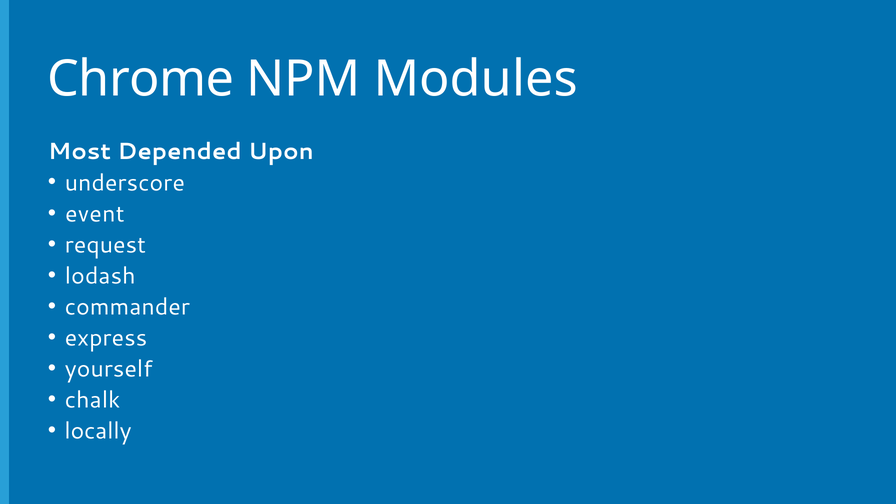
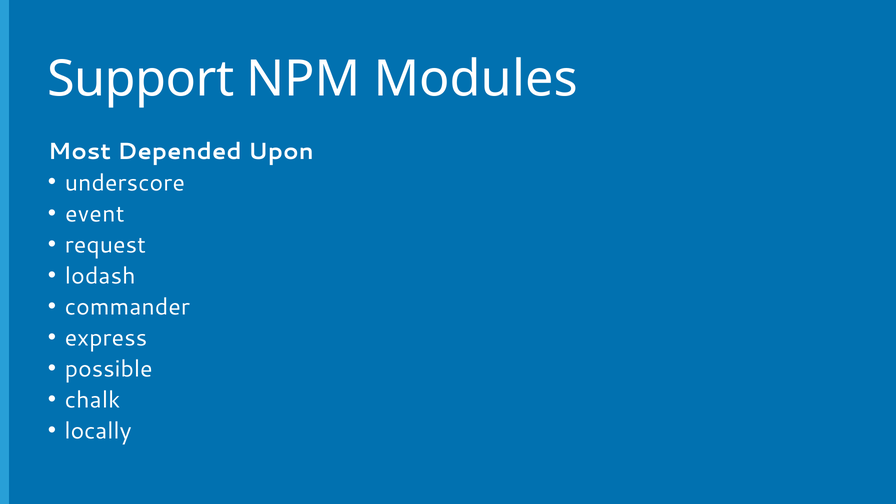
Chrome: Chrome -> Support (141, 79)
yourself: yourself -> possible (109, 369)
